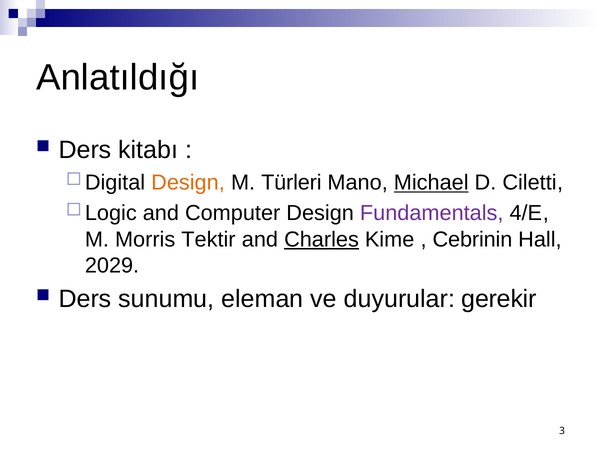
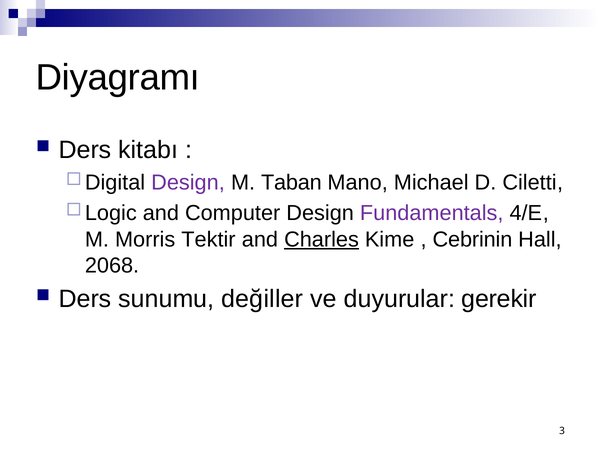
Anlatıldığı: Anlatıldığı -> Diyagramı (118, 78)
Design colour: orange -> purple (188, 182)
Türleri: Türleri -> Taban (291, 182)
Michael underline: present -> none (431, 182)
2029: 2029 -> 2068 (112, 265)
eleman: eleman -> değiller (262, 299)
